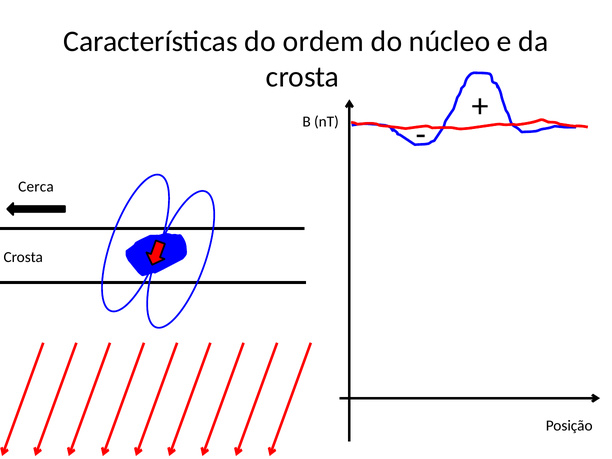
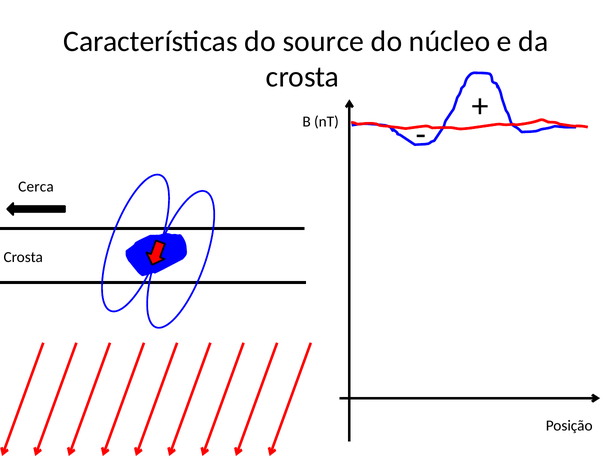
ordem: ordem -> source (323, 41)
